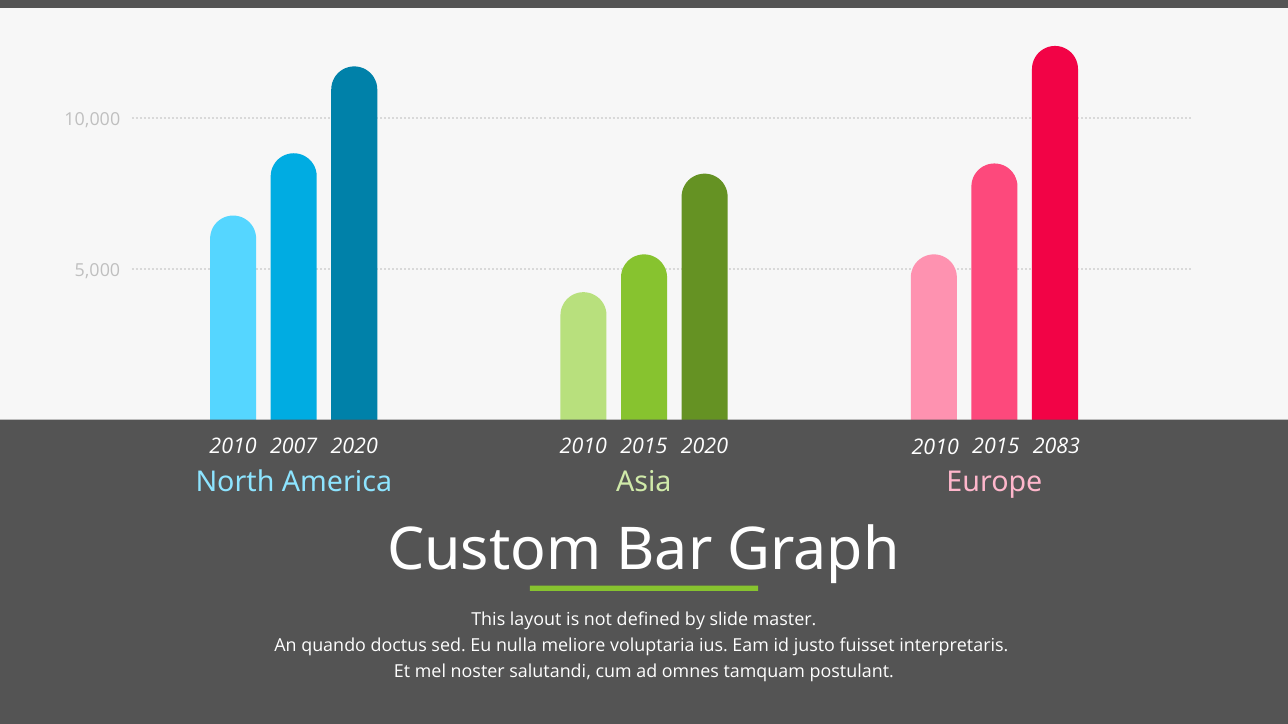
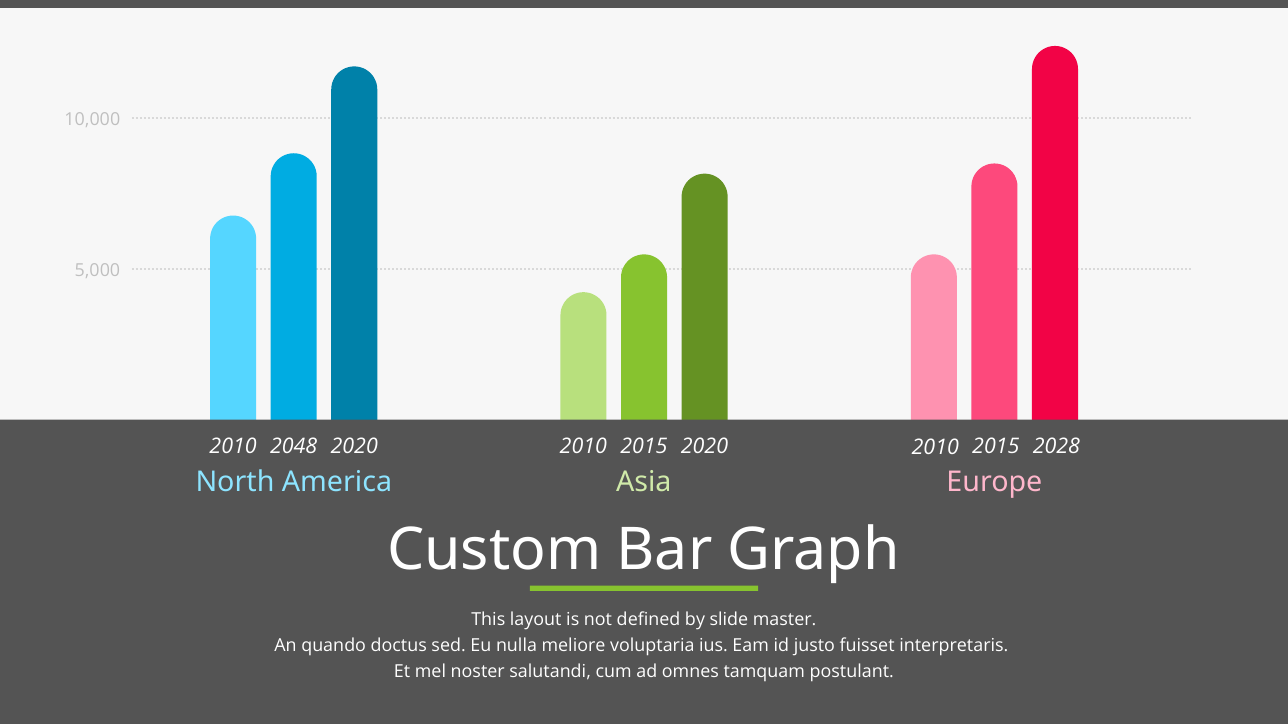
2007: 2007 -> 2048 (294, 446)
2083: 2083 -> 2028 (1056, 447)
